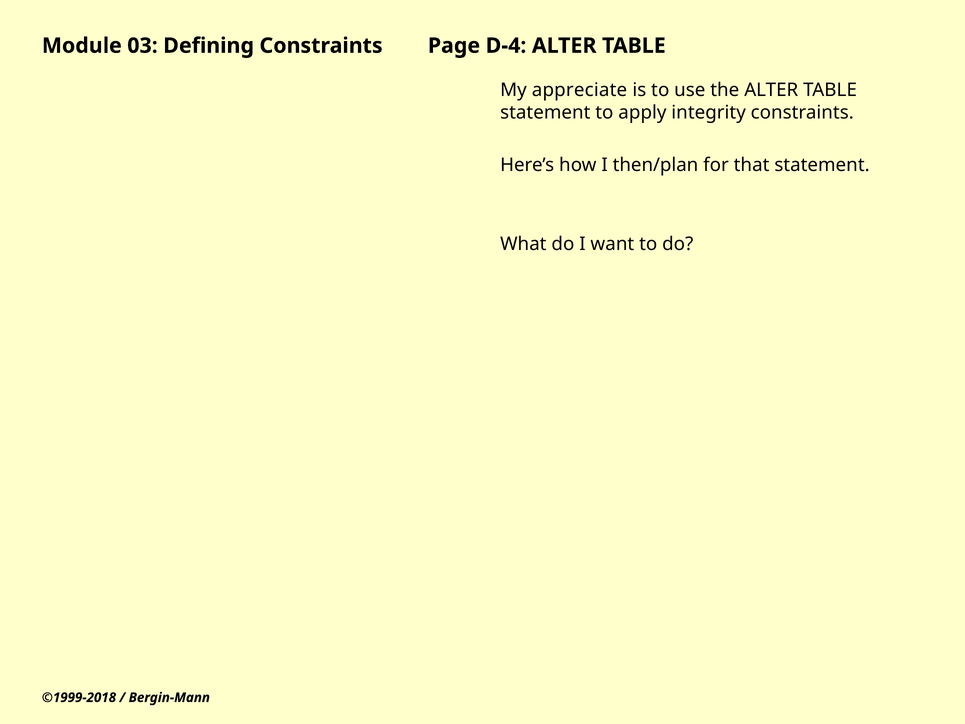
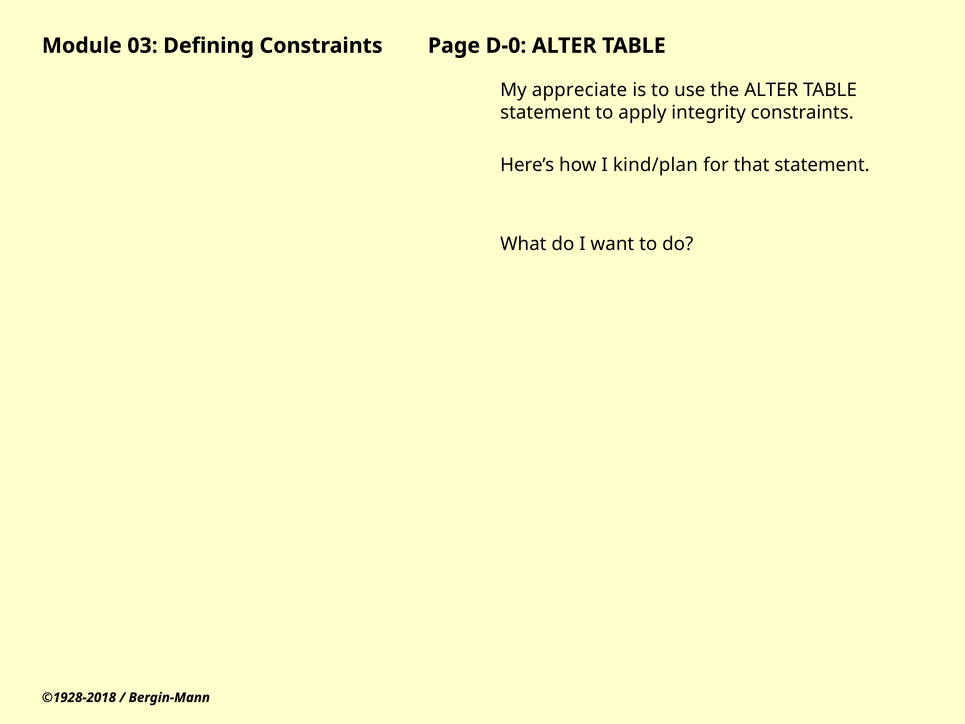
D-4: D-4 -> D-0 (506, 46)
then/plan: then/plan -> kind/plan (655, 165)
©1999-2018: ©1999-2018 -> ©1928-2018 (79, 697)
